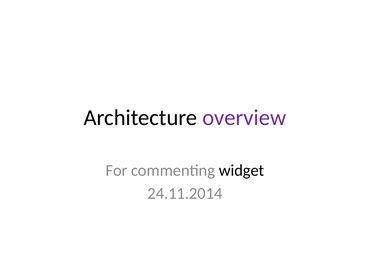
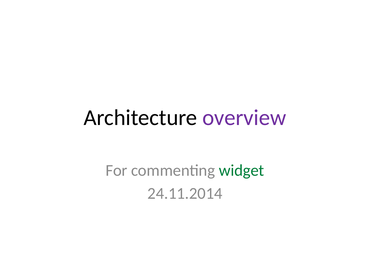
widget colour: black -> green (242, 170)
